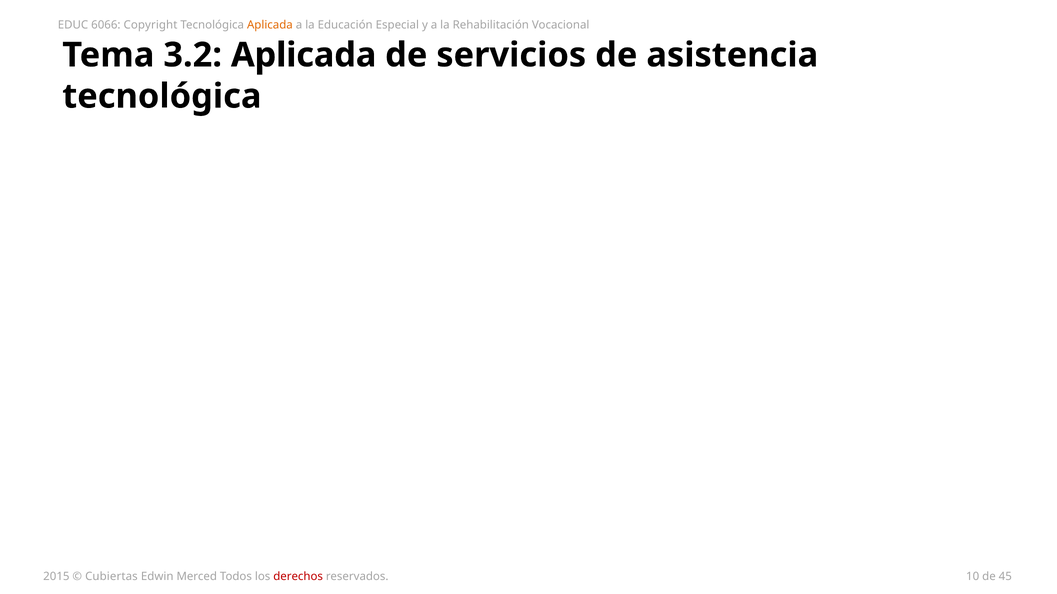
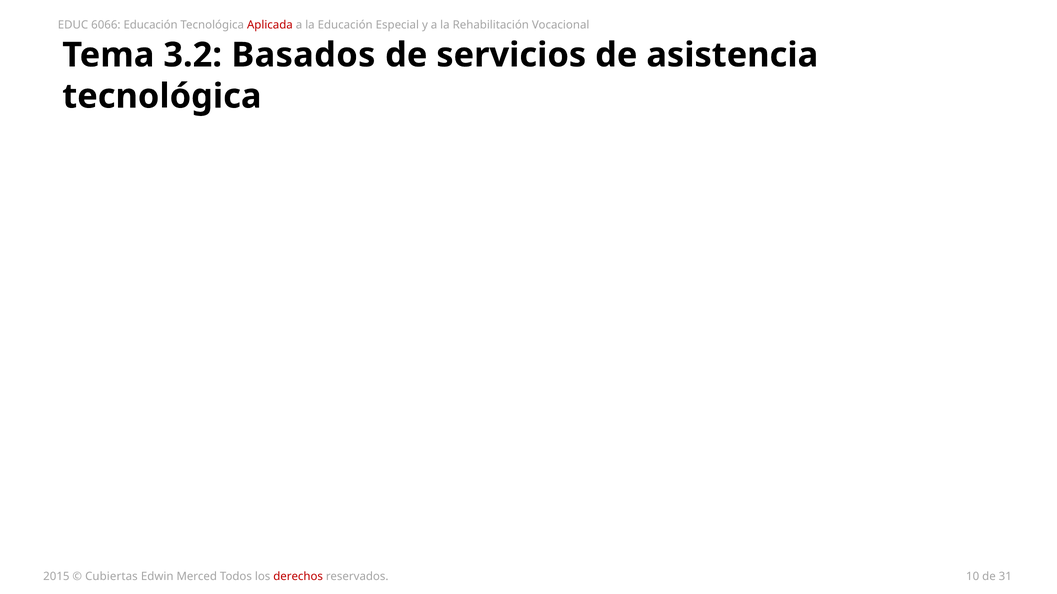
6066 Copyright: Copyright -> Educación (151, 25)
Aplicada colour: orange -> red (270, 25)
3.2 Aplicada: Aplicada -> Basados (303, 55)
45: 45 -> 31 (1005, 577)
